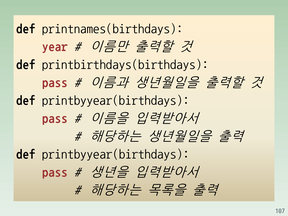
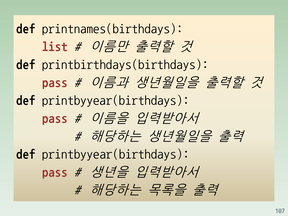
year: year -> list (55, 46)
